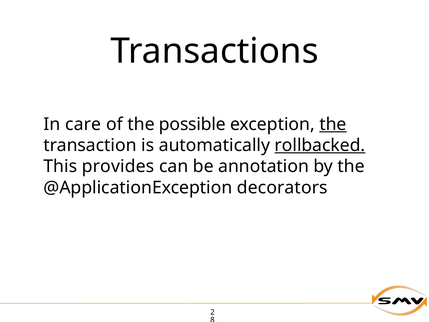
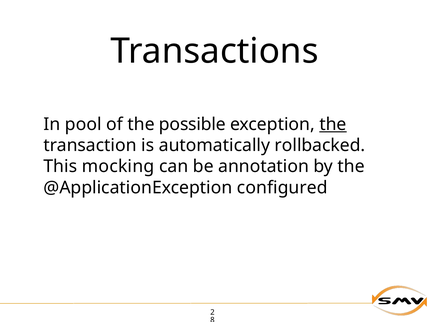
care: care -> pool (83, 124)
rollbacked underline: present -> none (320, 145)
provides: provides -> mocking (118, 166)
decorators: decorators -> configured (282, 187)
